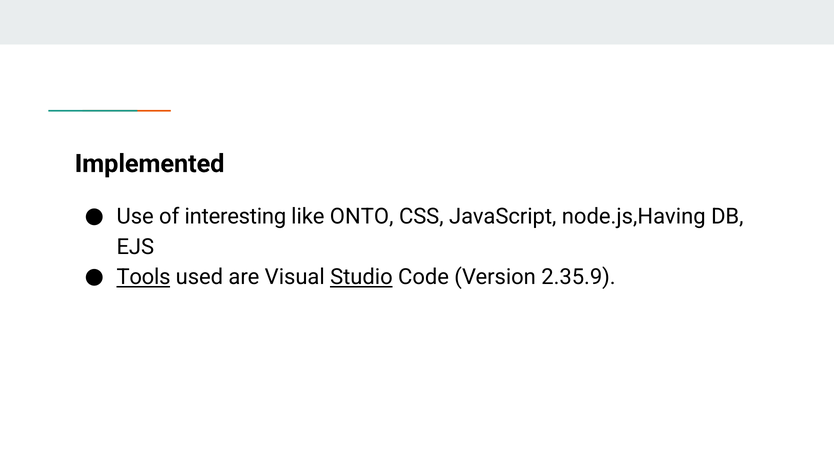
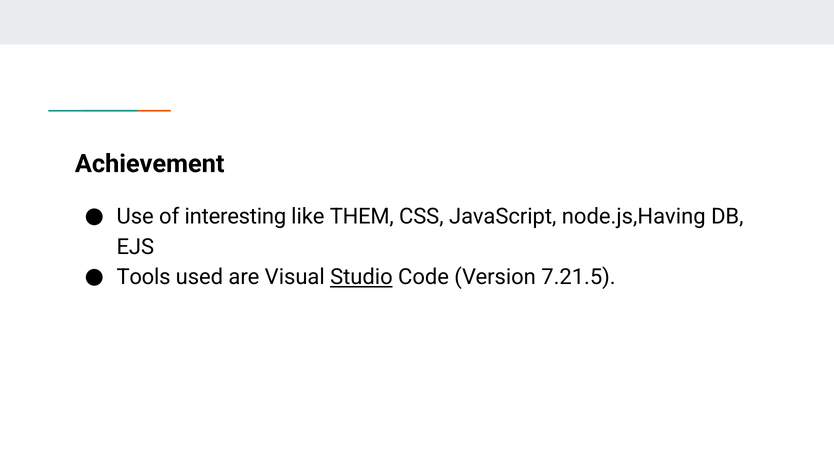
Implemented: Implemented -> Achievement (150, 164)
ONTO: ONTO -> THEM (362, 217)
Tools underline: present -> none (144, 277)
2.35.9: 2.35.9 -> 7.21.5 (578, 277)
